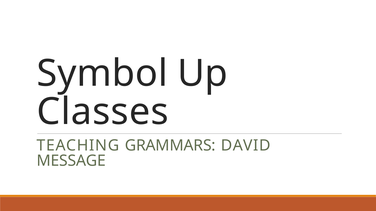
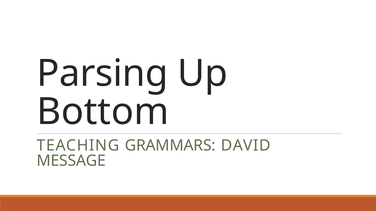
Symbol: Symbol -> Parsing (102, 74)
Classes: Classes -> Bottom (103, 112)
